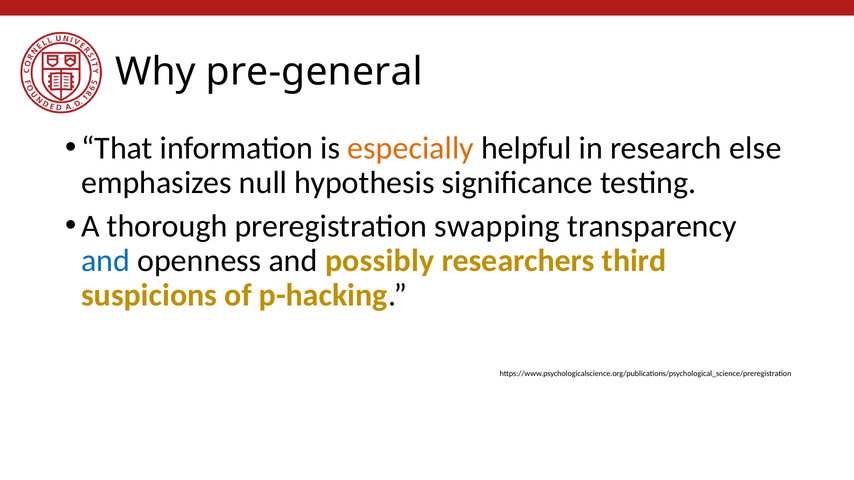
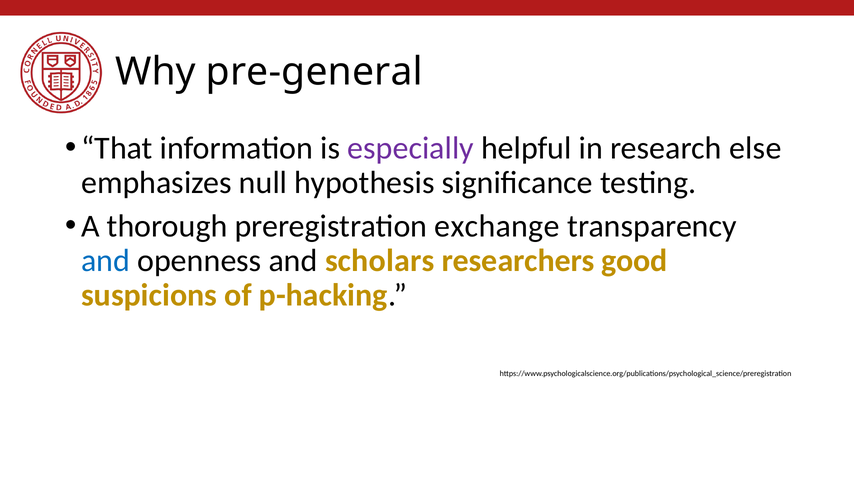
especially colour: orange -> purple (411, 148)
swapping: swapping -> exchange (497, 226)
possibly: possibly -> scholars (380, 261)
third: third -> good (634, 261)
